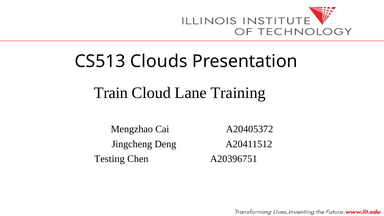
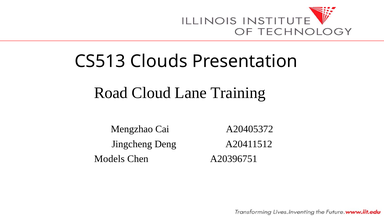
Train: Train -> Road (111, 93)
Testing: Testing -> Models (109, 159)
